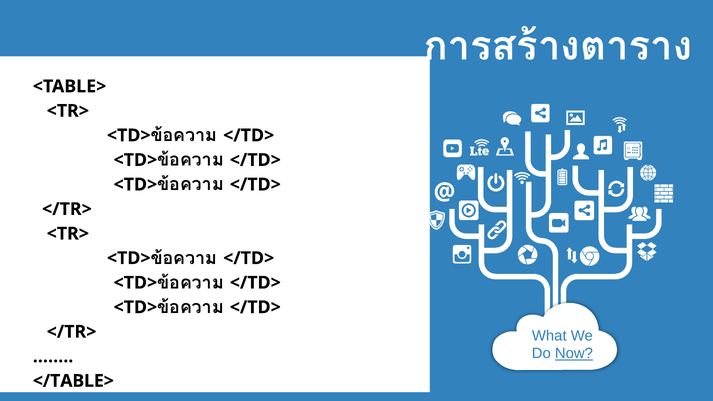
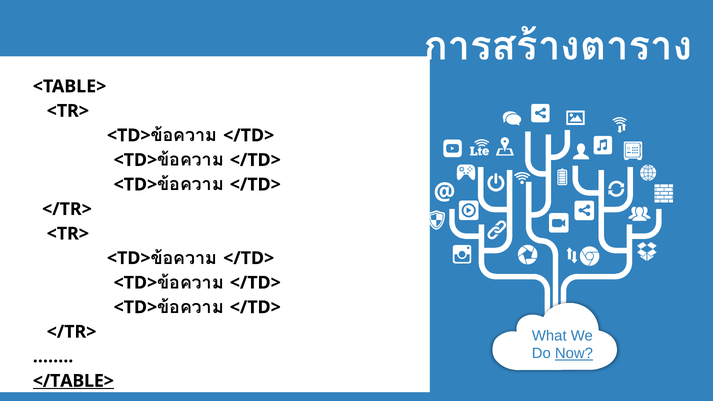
</TABLE> underline: none -> present (73, 381)
